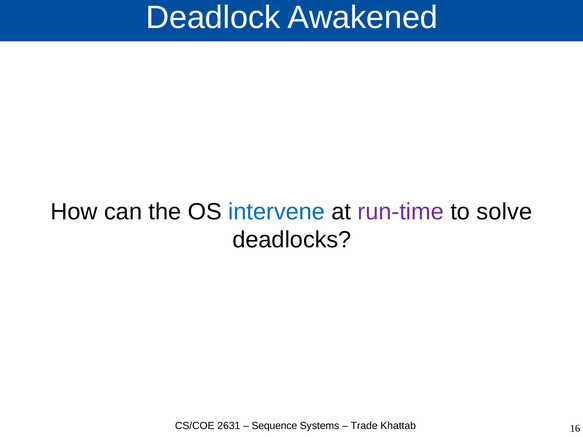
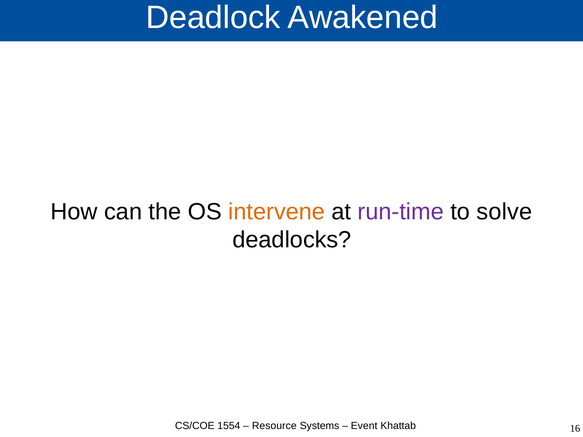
intervene colour: blue -> orange (277, 212)
2631: 2631 -> 1554 (229, 426)
Sequence: Sequence -> Resource (274, 426)
Trade: Trade -> Event (364, 426)
